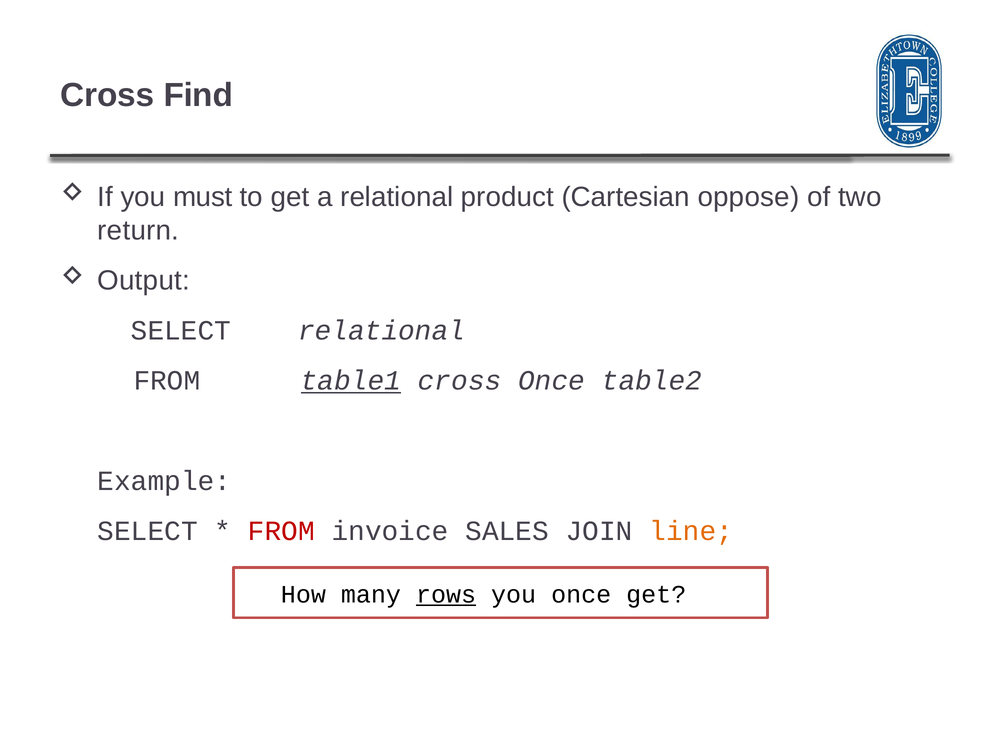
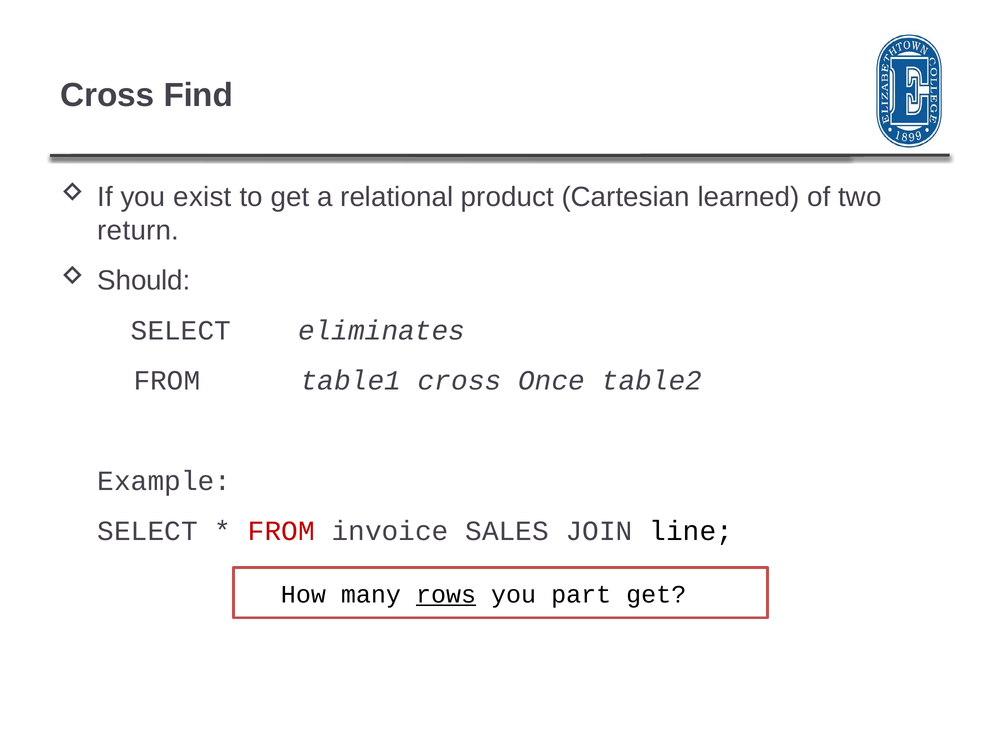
must: must -> exist (202, 197)
oppose: oppose -> learned (749, 197)
Output: Output -> Should (144, 280)
SELECT relational: relational -> eliminates (382, 330)
table1 underline: present -> none (351, 381)
line colour: orange -> black (691, 531)
you once: once -> part (581, 594)
